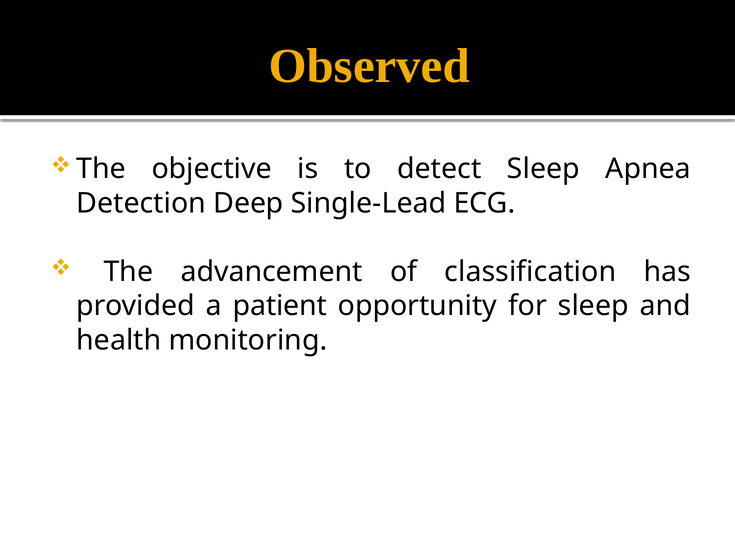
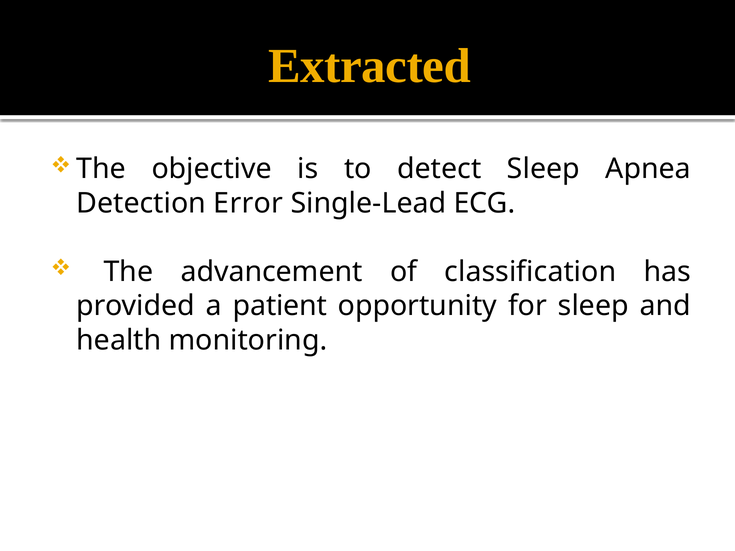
Observed: Observed -> Extracted (369, 66)
Deep: Deep -> Error (248, 203)
